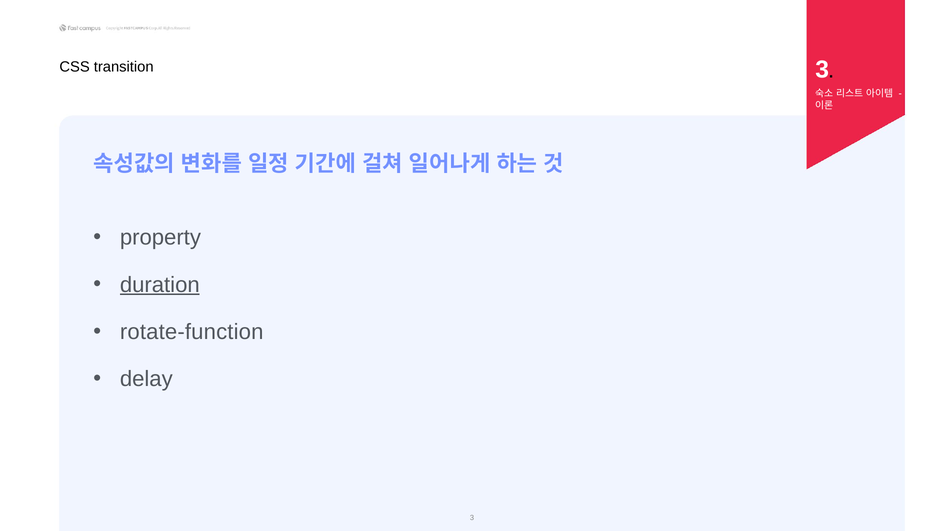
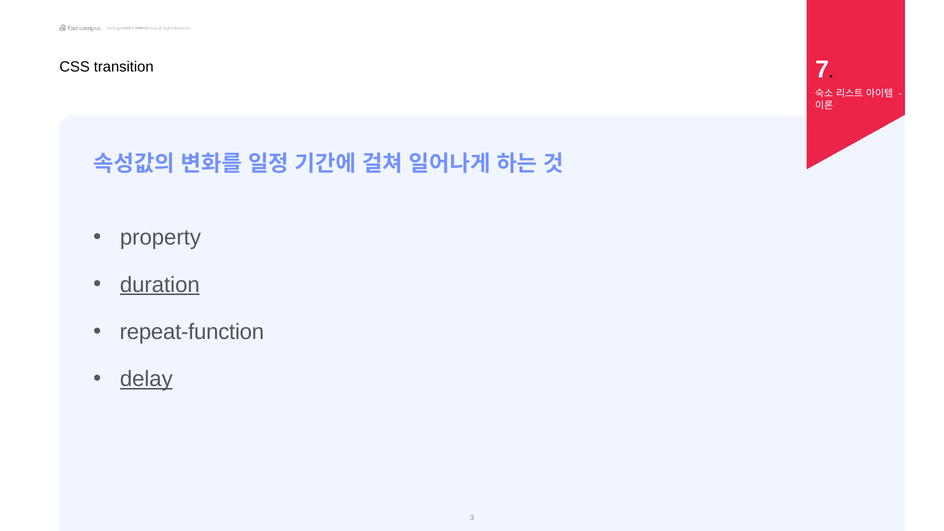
transition 3: 3 -> 7 (822, 70)
rotate-function: rotate-function -> repeat-function (192, 332)
delay underline: none -> present (146, 379)
